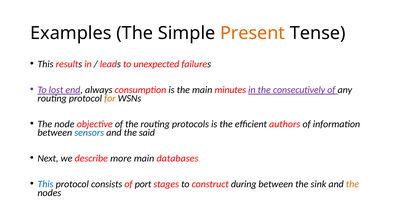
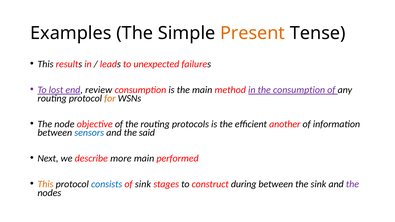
always: always -> review (99, 90)
minutes: minutes -> method (230, 90)
the consecutively: consecutively -> consumption (299, 90)
authors: authors -> another (285, 124)
databases: databases -> performed (178, 159)
This colour: blue -> orange (46, 184)
consists colour: black -> blue (107, 184)
of port: port -> sink (143, 184)
the colour: orange -> purple (352, 184)
